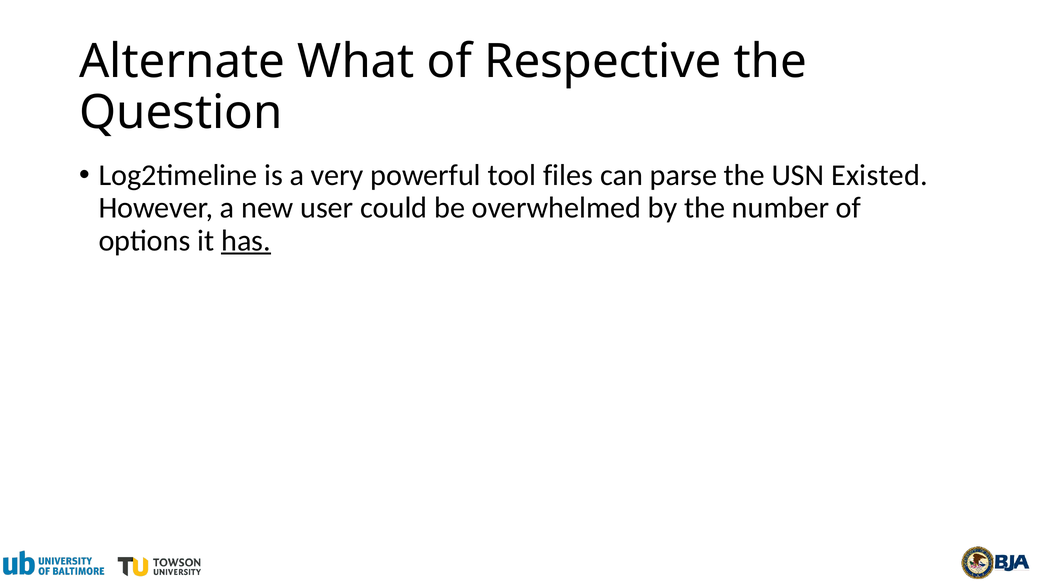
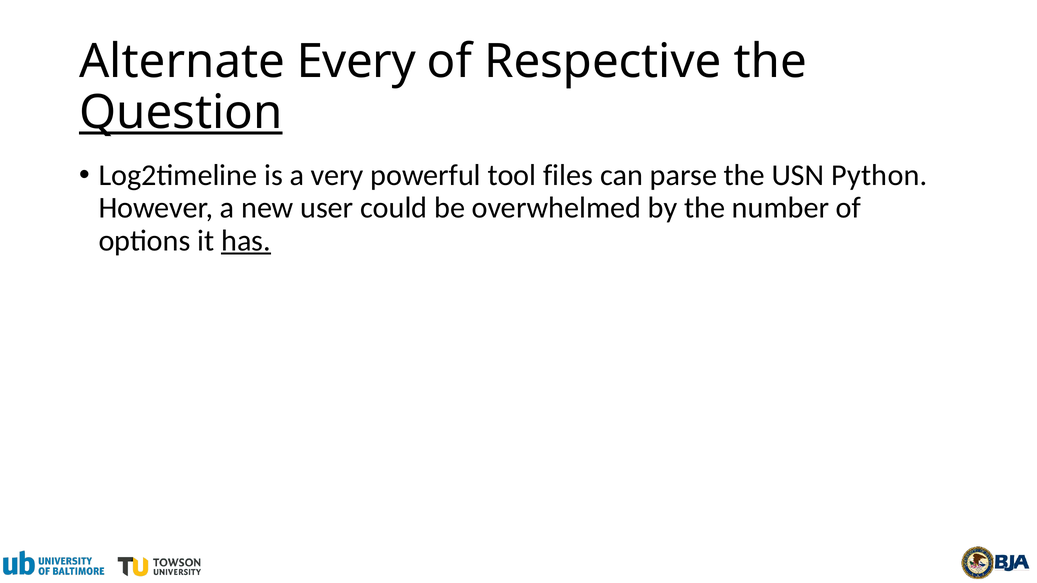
What: What -> Every (356, 61)
Question underline: none -> present (181, 113)
Existed: Existed -> Python (879, 175)
